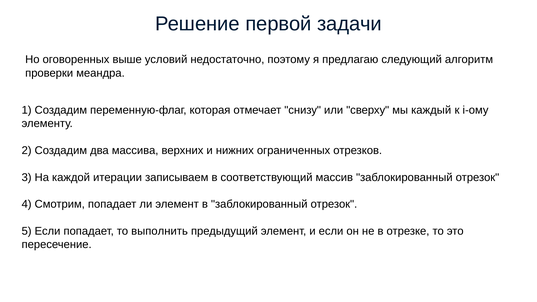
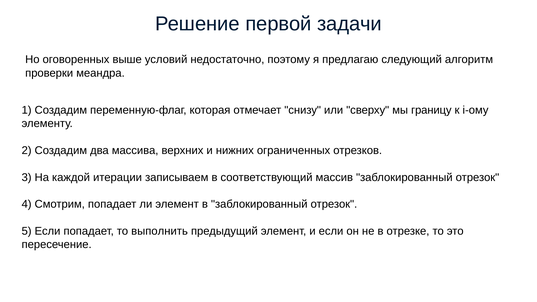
каждый: каждый -> границу (431, 110)
